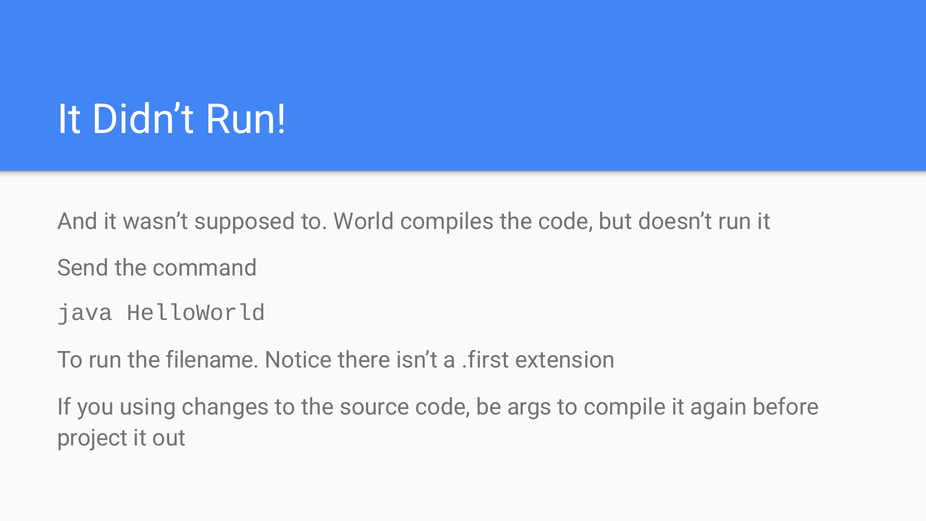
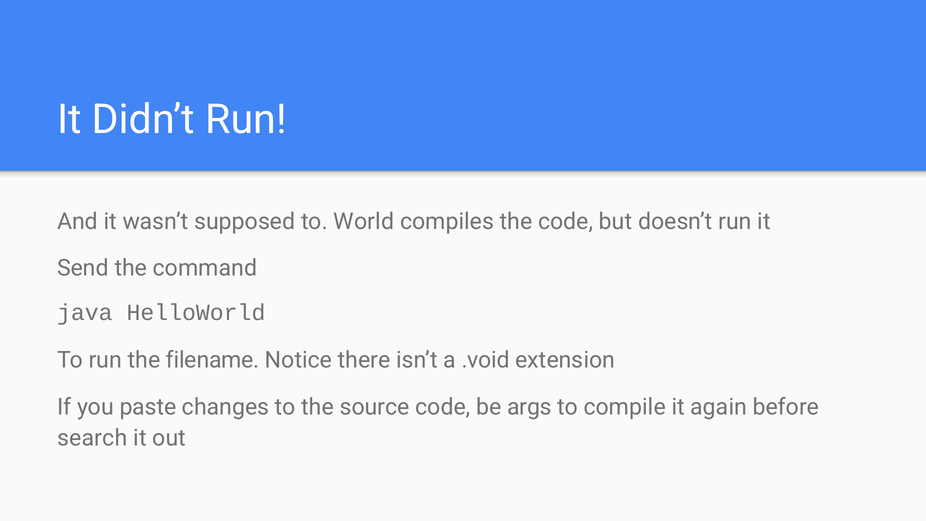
.first: .first -> .void (486, 360)
using: using -> paste (148, 407)
project: project -> search (92, 438)
